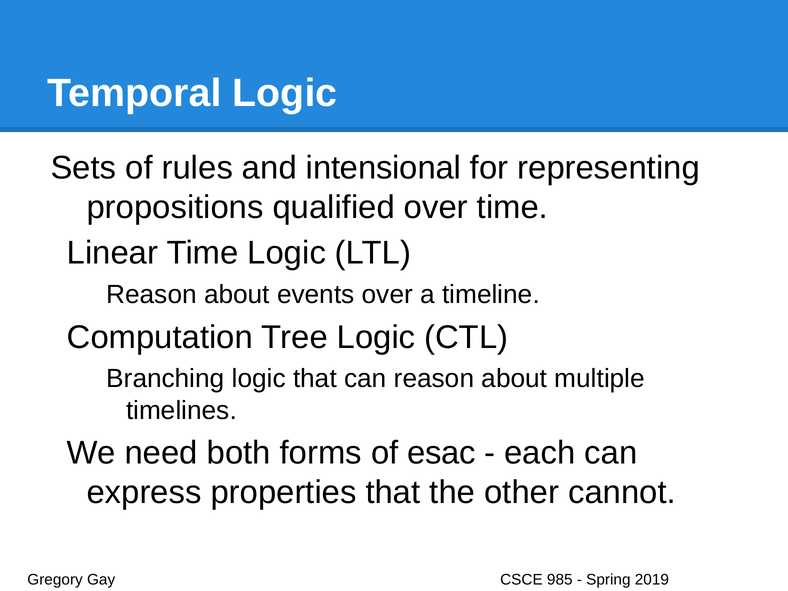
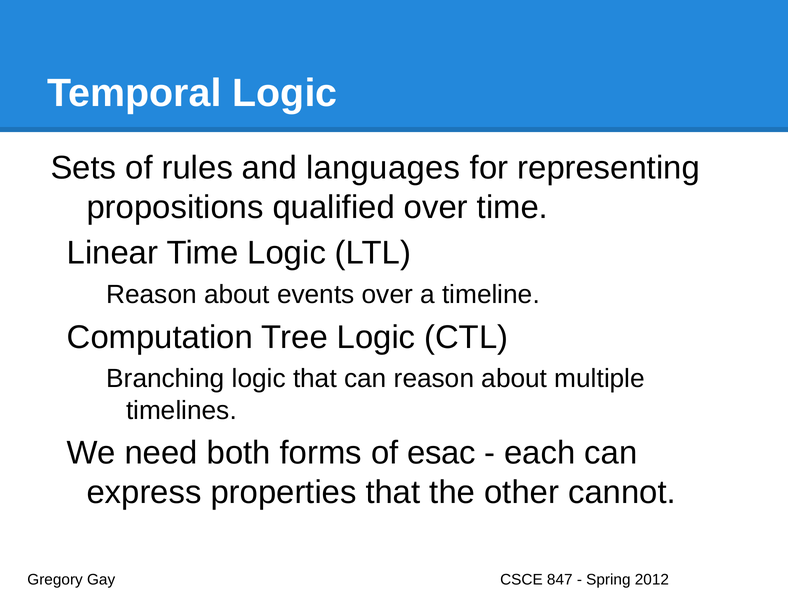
intensional: intensional -> languages (383, 168)
985: 985 -> 847 (560, 579)
2019: 2019 -> 2012 (652, 579)
